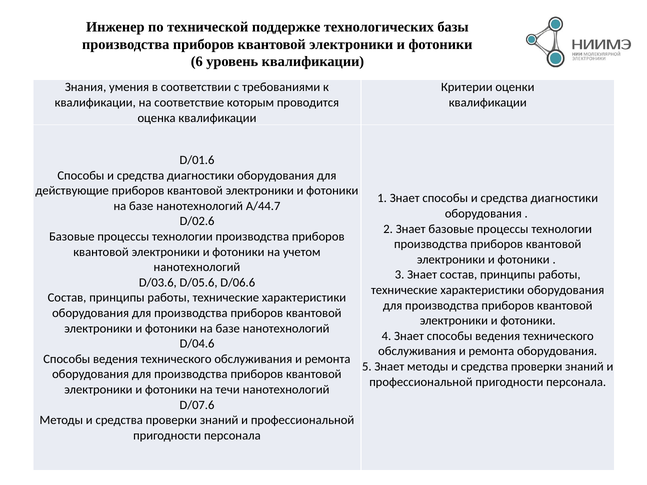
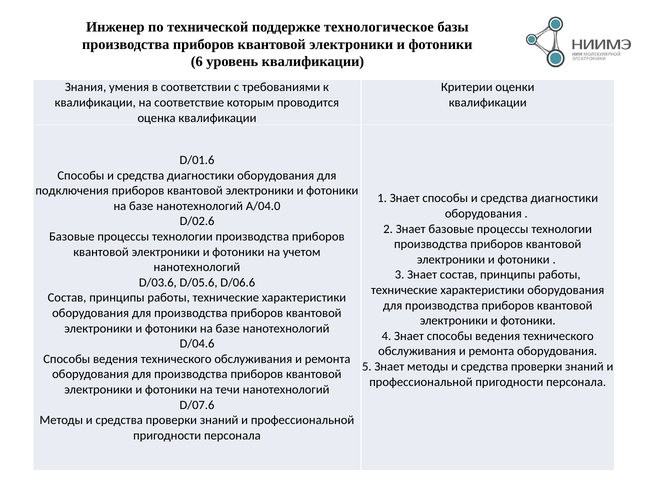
технологических: технологических -> технологическое (379, 27)
действующие: действующие -> подключения (72, 191)
А/44.7: А/44.7 -> А/04.0 (263, 206)
